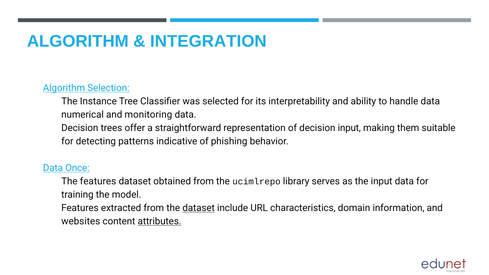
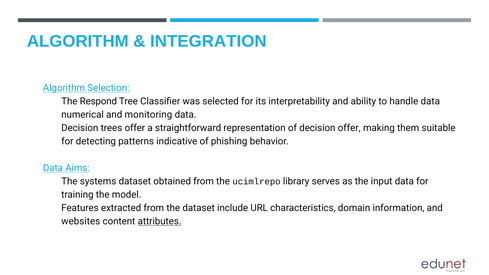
Instance: Instance -> Respond (98, 101)
decision input: input -> offer (349, 128)
Once: Once -> Aims (77, 168)
features: features -> systems (98, 181)
dataset underline: present -> none (199, 208)
